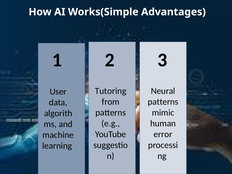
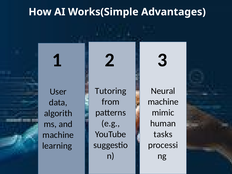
patterns: patterns -> machine (163, 102)
error: error -> tasks (163, 134)
